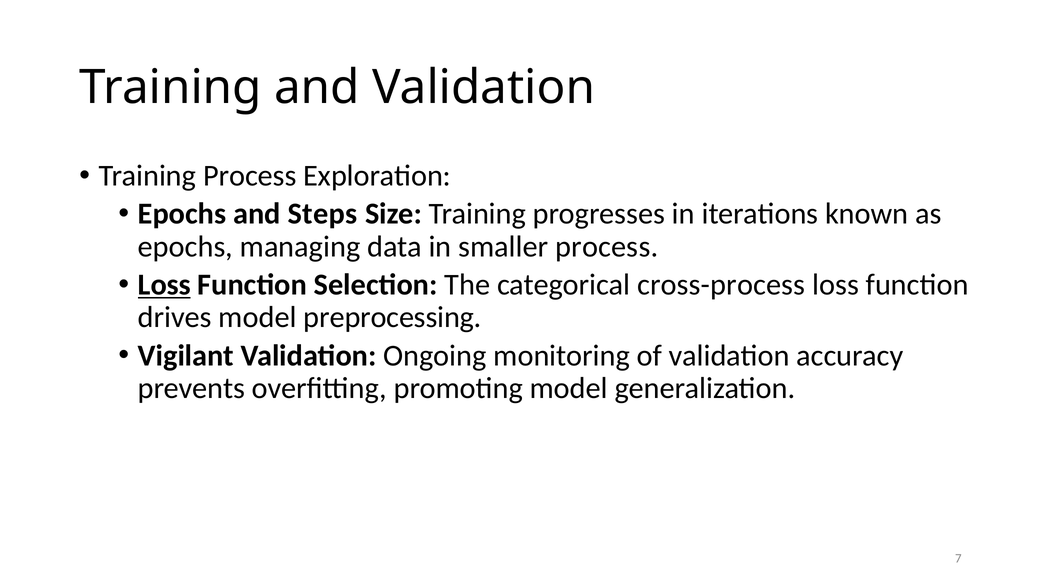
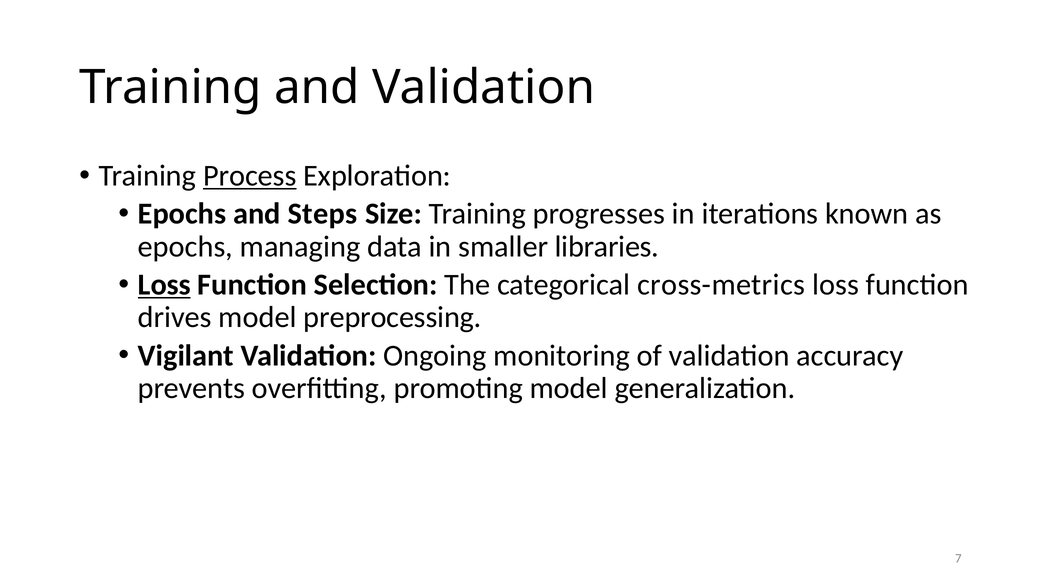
Process underline: none -> present (250, 176)
smaller process: process -> libraries (607, 247)
cross-process: cross-process -> cross-metrics (721, 285)
